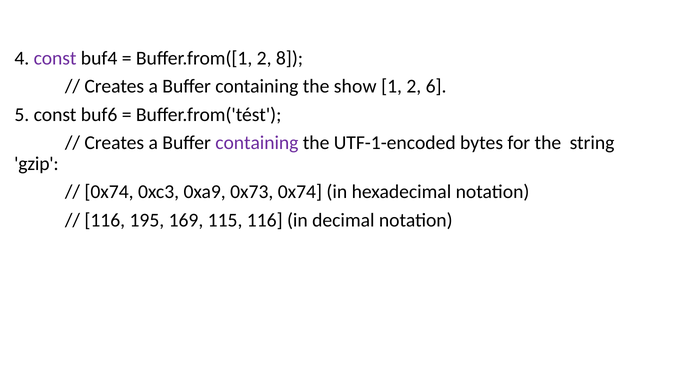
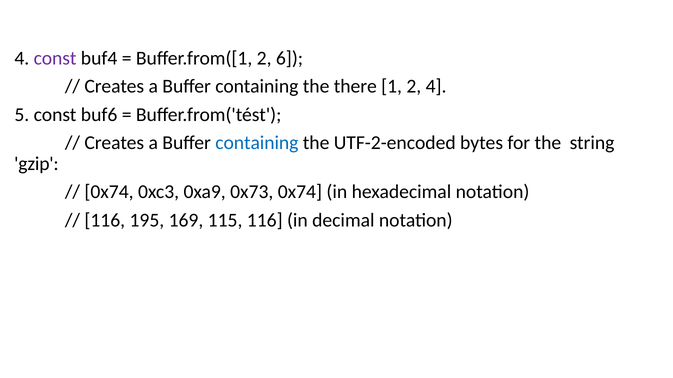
8: 8 -> 6 (290, 58)
show: show -> there (355, 87)
2 6: 6 -> 4 (436, 87)
containing colour: purple -> blue (257, 143)
UTF-1-encoded: UTF-1-encoded -> UTF-2-encoded (395, 143)
